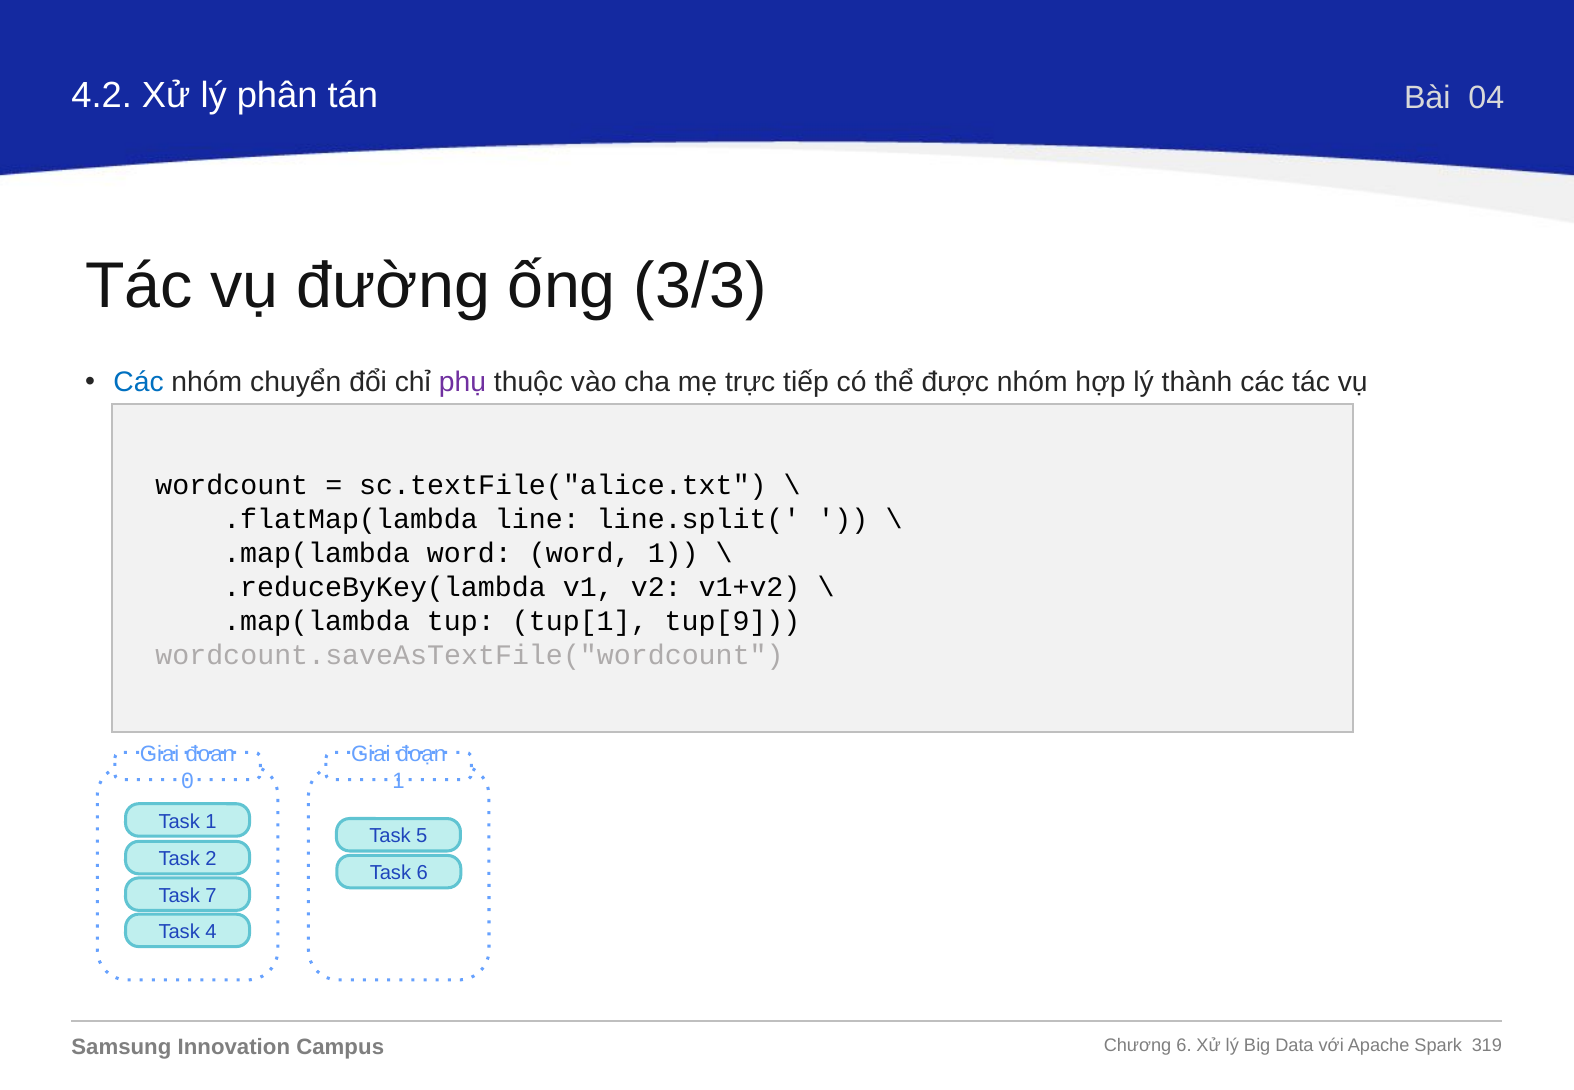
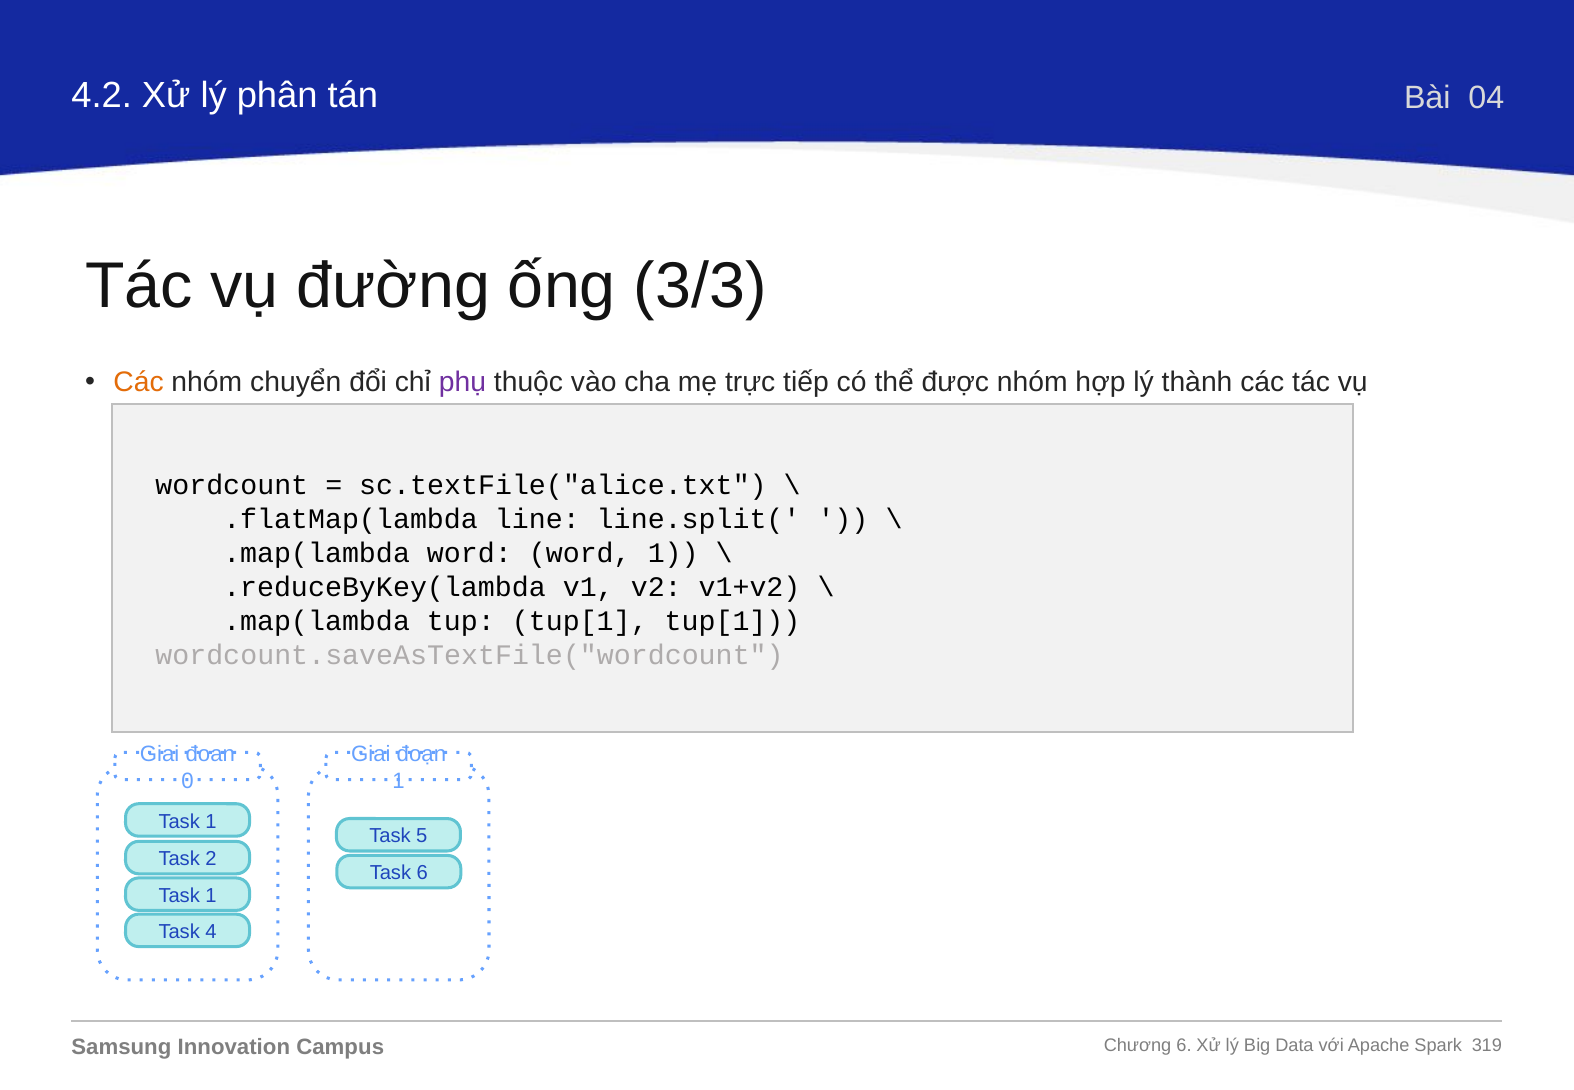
Các colour: blue -> orange (139, 382)
tup[1 tup[9: tup[9 -> tup[1 (733, 621)
7: 7 -> 1 (211, 895)
